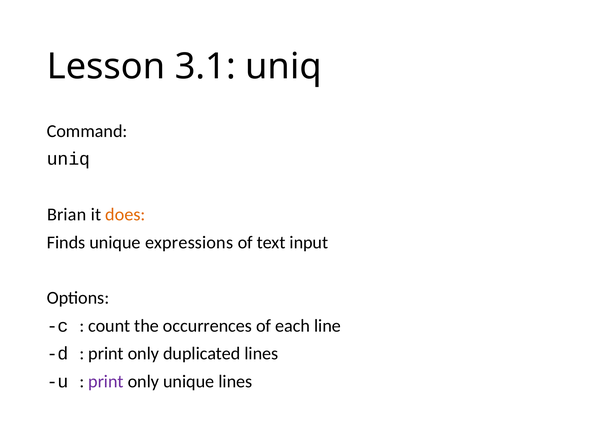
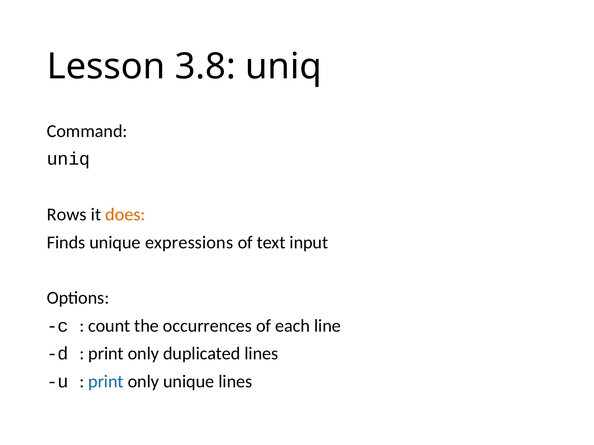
3.1: 3.1 -> 3.8 (205, 67)
Brian: Brian -> Rows (67, 215)
print colour: purple -> blue (106, 382)
